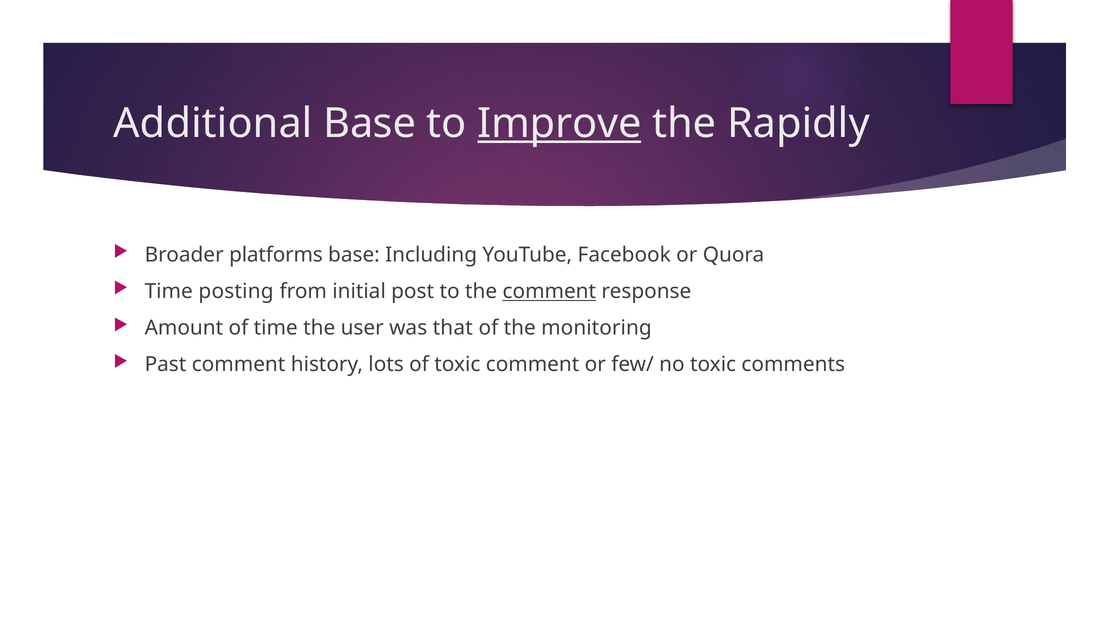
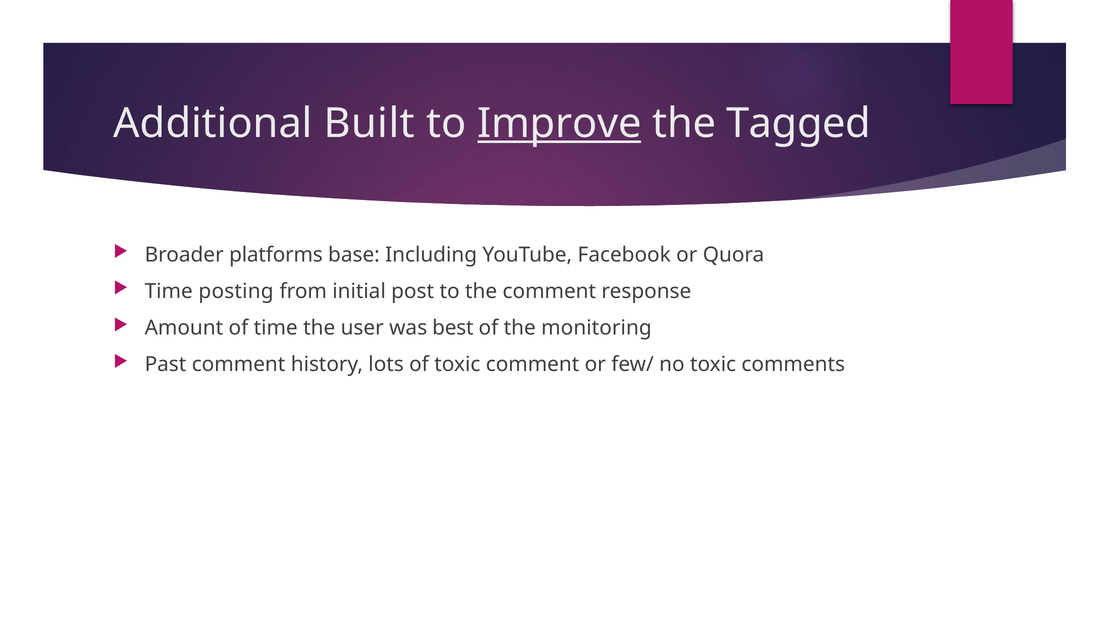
Additional Base: Base -> Built (369, 124)
Rapidly: Rapidly -> Tagged (799, 124)
comment underline: present -> none (549, 292)
that: that -> best (453, 328)
